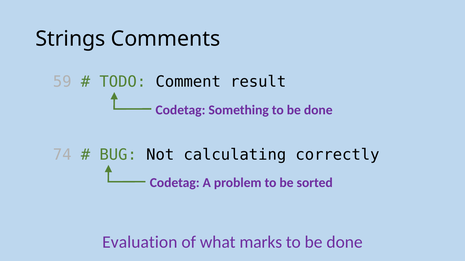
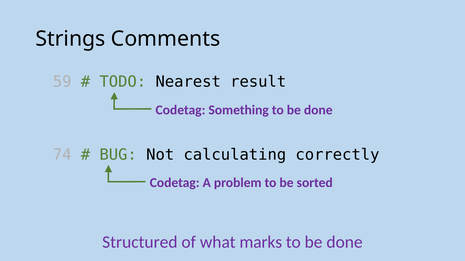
Comment: Comment -> Nearest (188, 82)
Evaluation: Evaluation -> Structured (140, 243)
